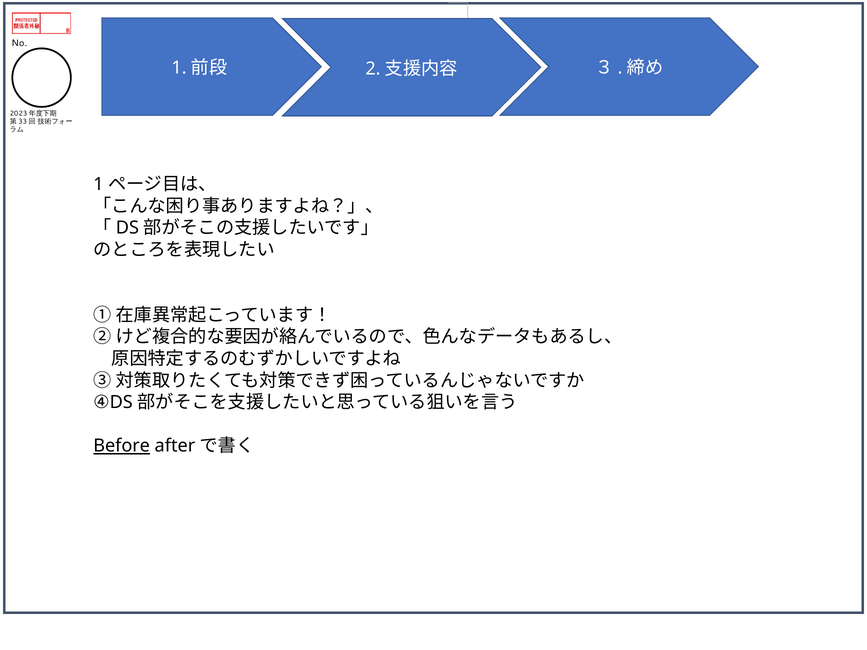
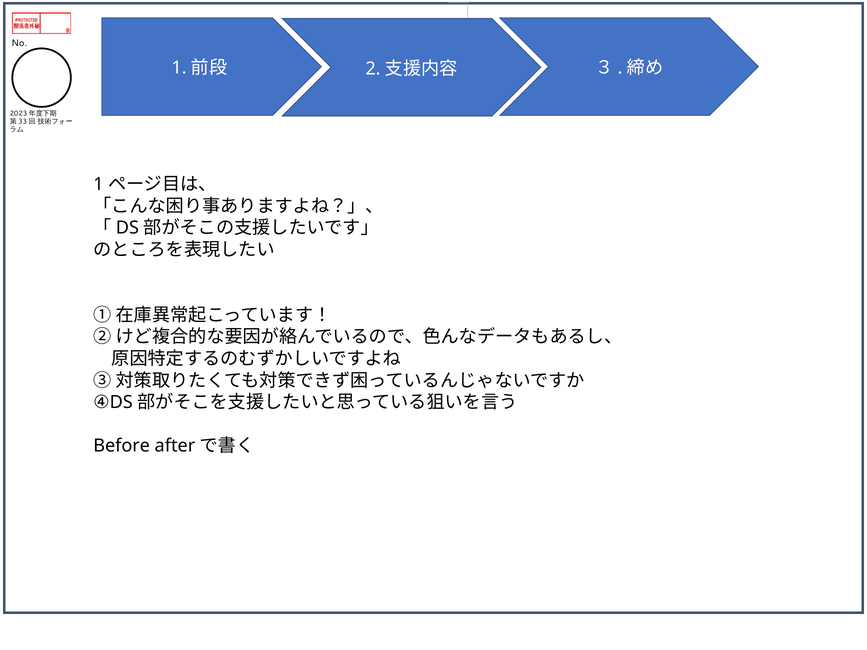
Before underline: present -> none (122, 446)
